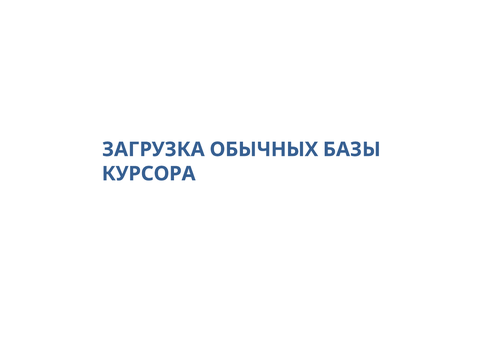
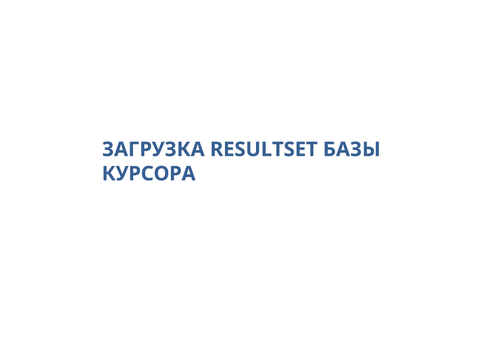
ОБЫЧНЫХ: ОБЫЧНЫХ -> RESULTSET (264, 150)
